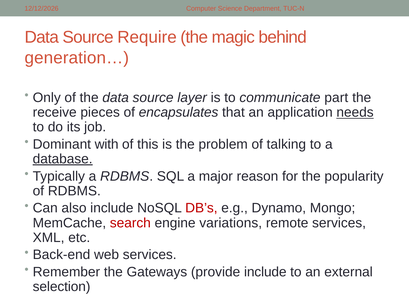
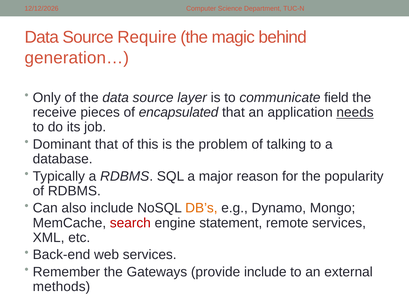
part: part -> field (336, 98)
encapsulates: encapsulates -> encapsulated (179, 112)
Dominant with: with -> that (106, 144)
database underline: present -> none (63, 159)
DB’s colour: red -> orange (201, 208)
variations: variations -> statement (231, 223)
selection: selection -> methods (61, 286)
